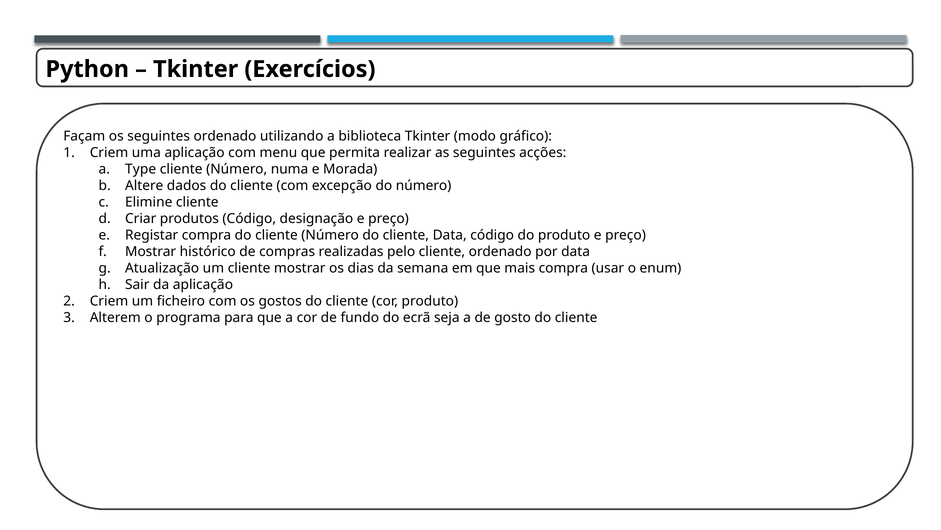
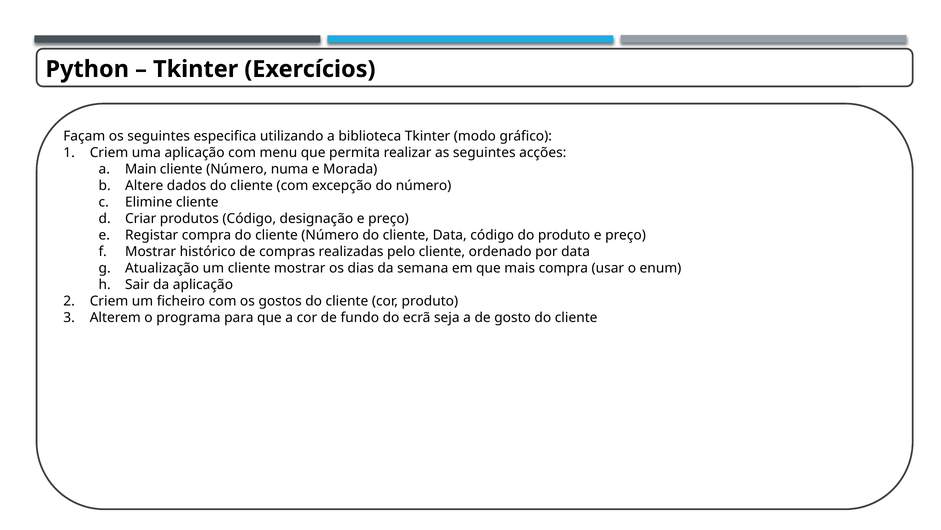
seguintes ordenado: ordenado -> especifica (225, 136)
Type: Type -> Main (141, 169)
